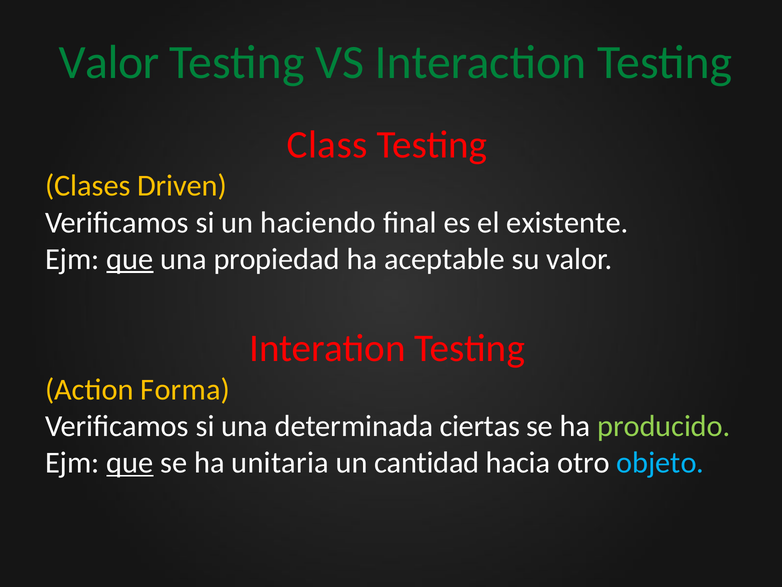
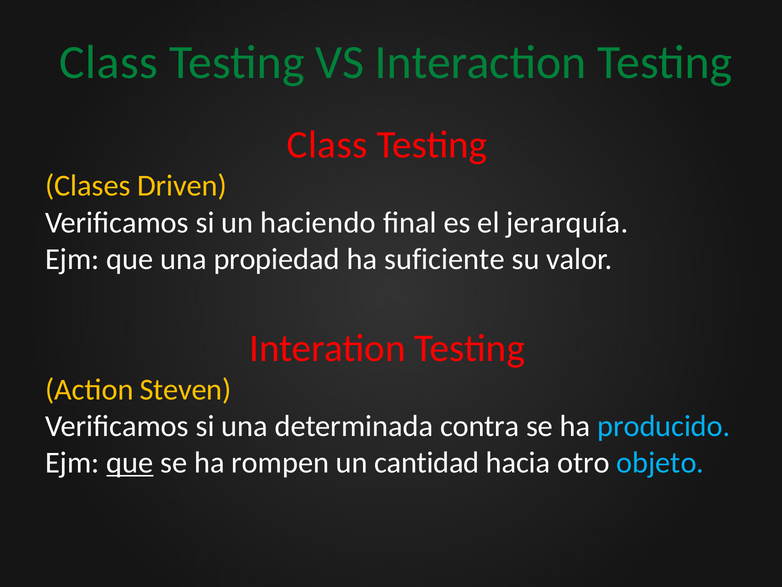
Valor: Valor -> Class (109, 63)
existente: existente -> jerarquía (567, 222)
que underline: present -> none (130, 259)
aceptable: aceptable -> suficiente (444, 259)
Forma: Forma -> Steven (186, 389)
ciertas: ciertas -> contra (480, 426)
producido colour: light green -> light blue (664, 426)
unitaria: unitaria -> rompen (280, 462)
